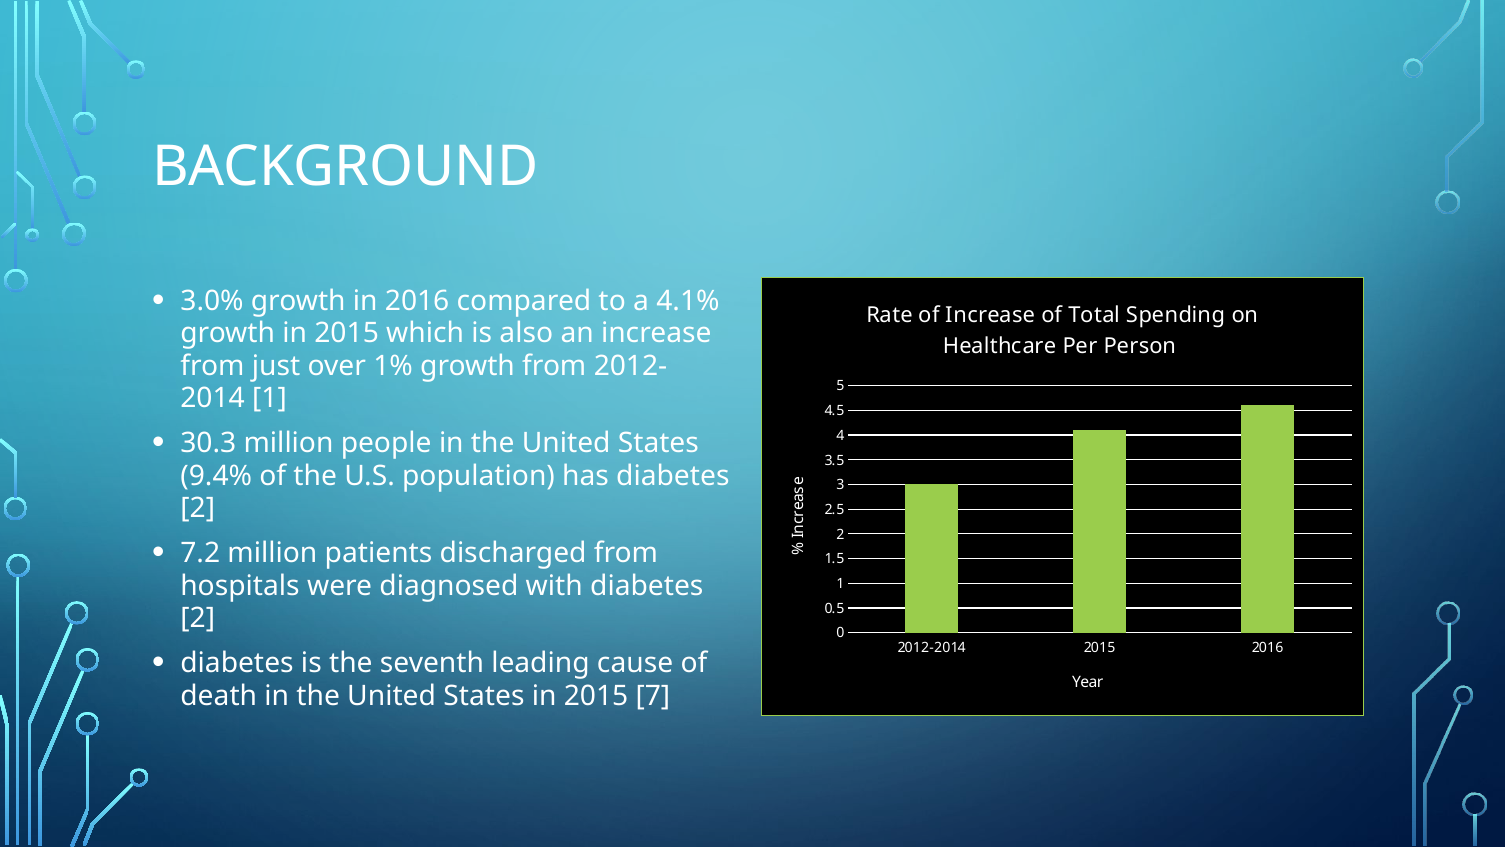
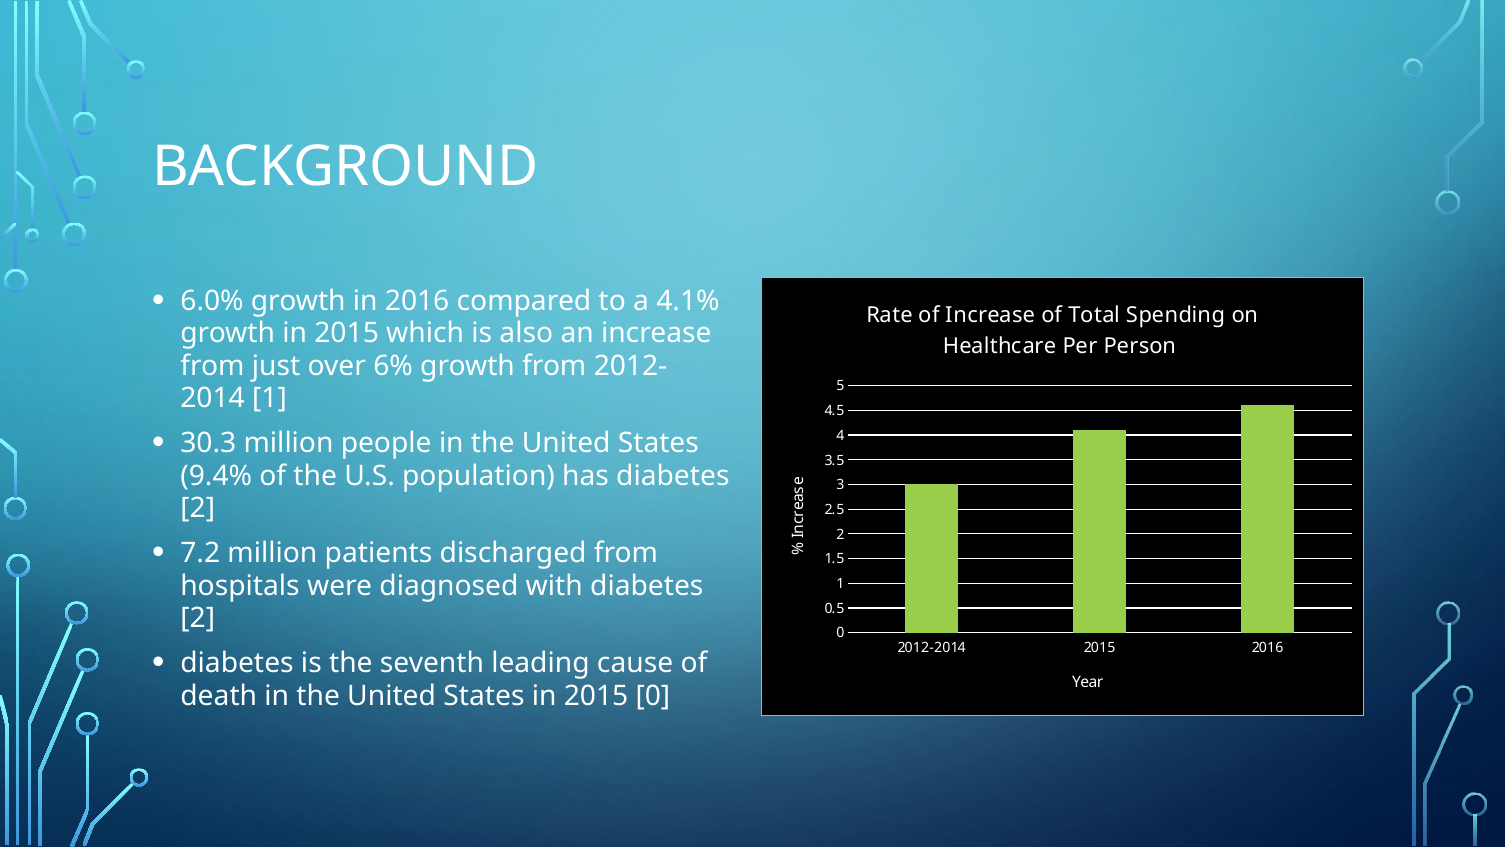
3.0%: 3.0% -> 6.0% (212, 301)
1%: 1% -> 6% (393, 366)
2015 7: 7 -> 0 (653, 696)
